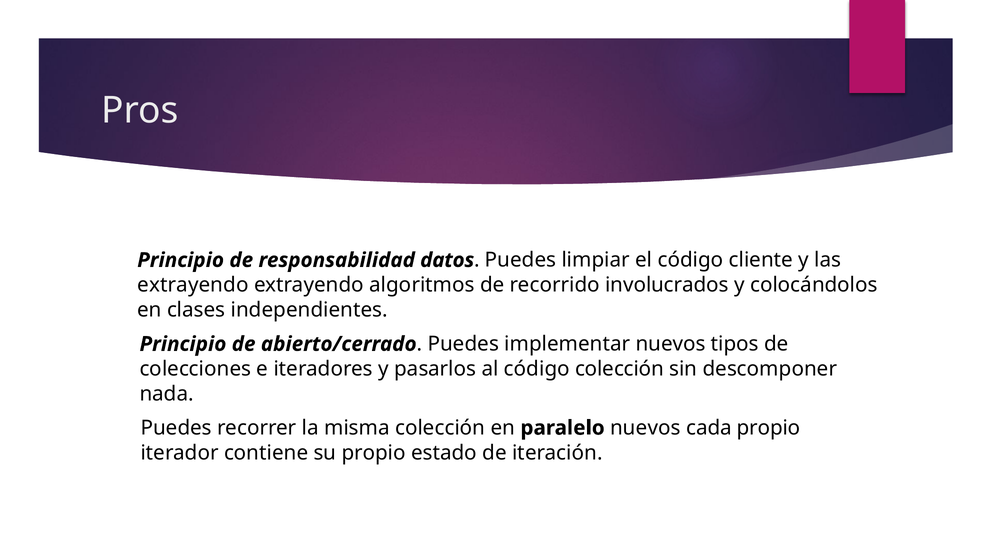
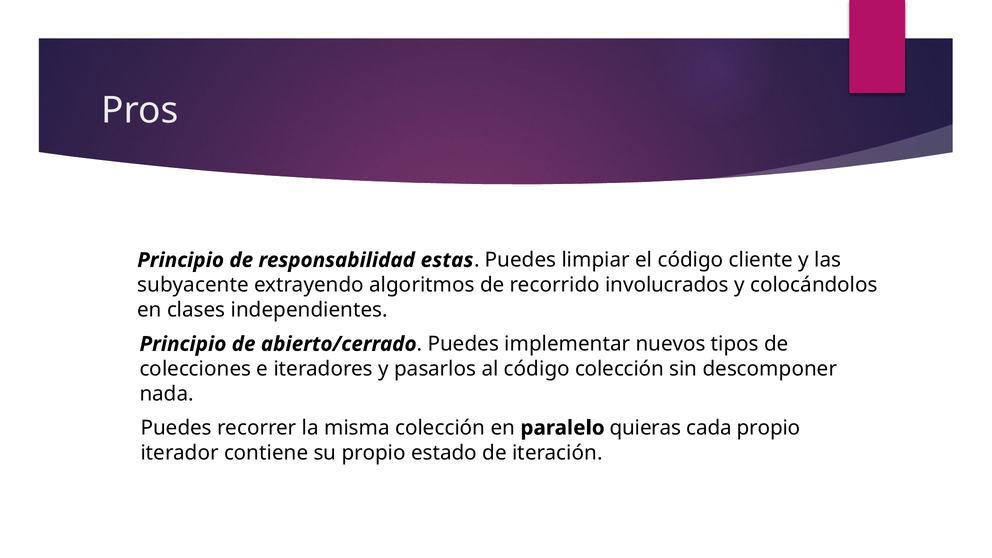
datos: datos -> estas (447, 260)
extrayendo: extrayendo -> subyacente (193, 285)
paralelo nuevos: nuevos -> quieras (645, 428)
